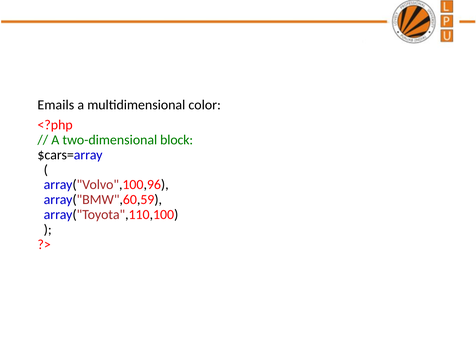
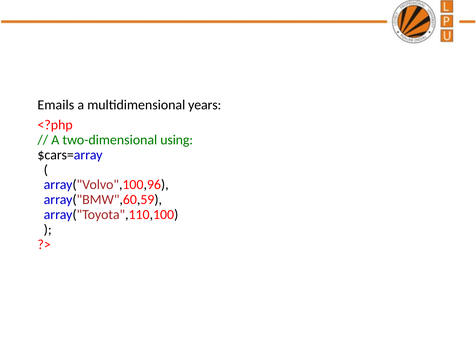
color: color -> years (205, 105)
block: block -> using (177, 140)
